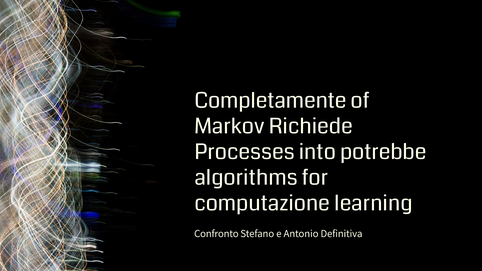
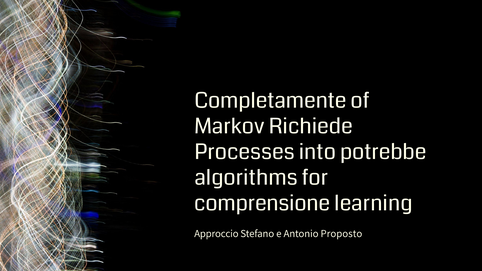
computazione: computazione -> comprensione (262, 204)
Confronto: Confronto -> Approccio (216, 234)
Definitiva: Definitiva -> Proposto (341, 234)
